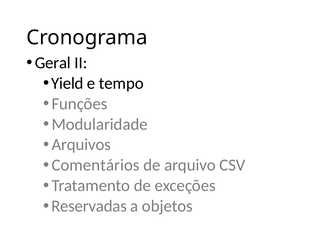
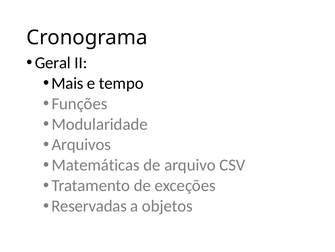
Yield: Yield -> Mais (67, 83)
Comentários: Comentários -> Matemáticas (96, 165)
